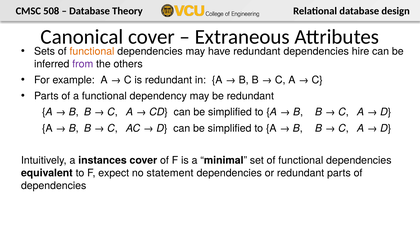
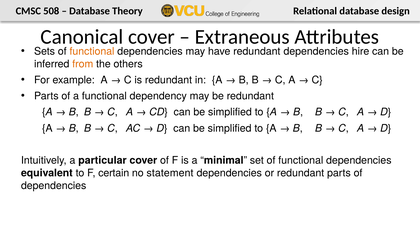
from colour: purple -> orange (83, 64)
instances: instances -> particular (102, 161)
expect: expect -> certain (114, 173)
